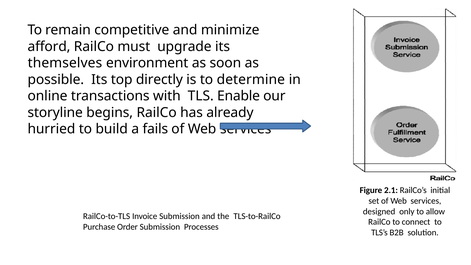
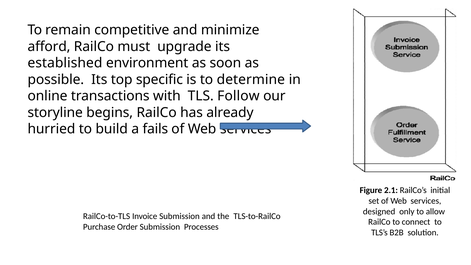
themselves: themselves -> established (65, 63)
directly: directly -> specific (159, 80)
Enable: Enable -> Follow (238, 96)
